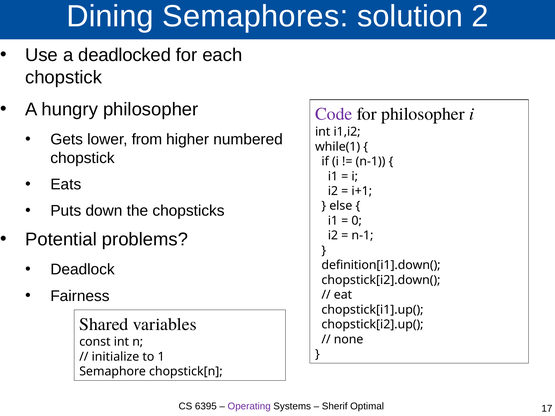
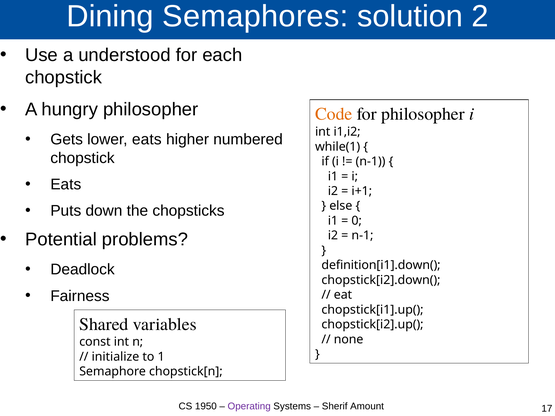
deadlocked: deadlocked -> understood (125, 55)
Code colour: purple -> orange (334, 114)
lower from: from -> eats (147, 140)
6395: 6395 -> 1950 (206, 406)
Optimal: Optimal -> Amount (367, 406)
